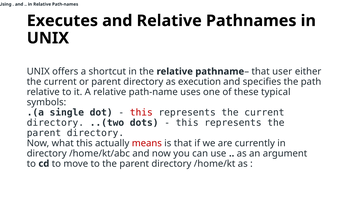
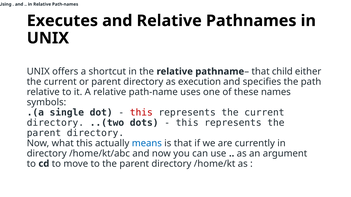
user: user -> child (282, 72)
typical: typical -> names (276, 92)
means colour: red -> blue (147, 143)
